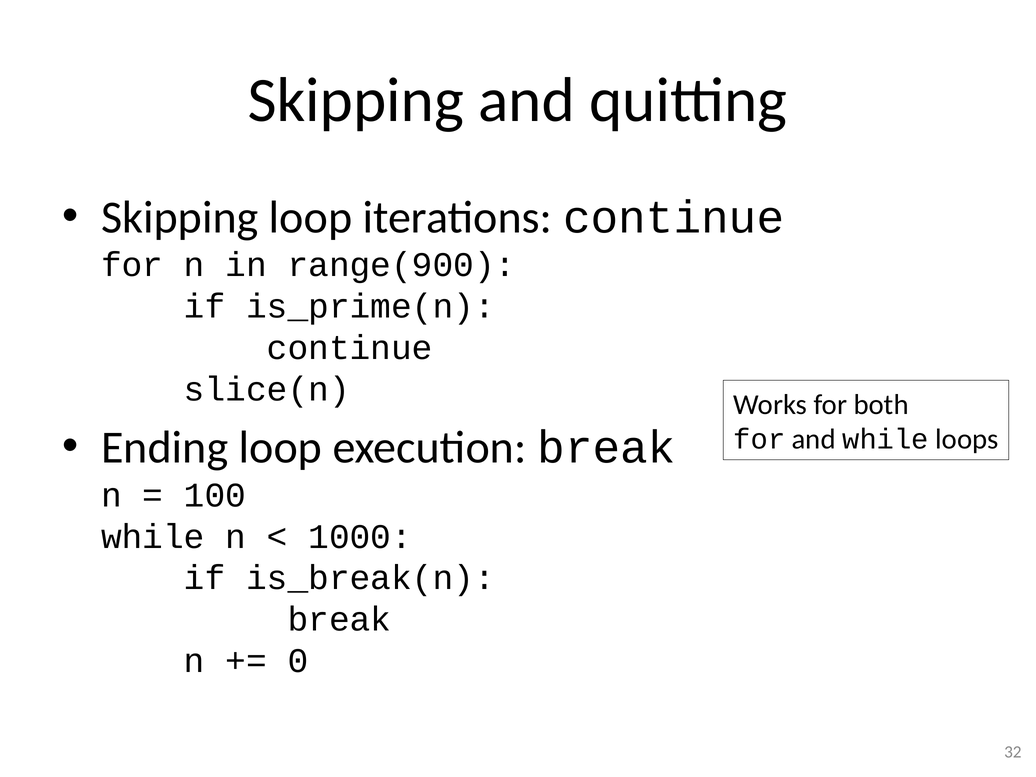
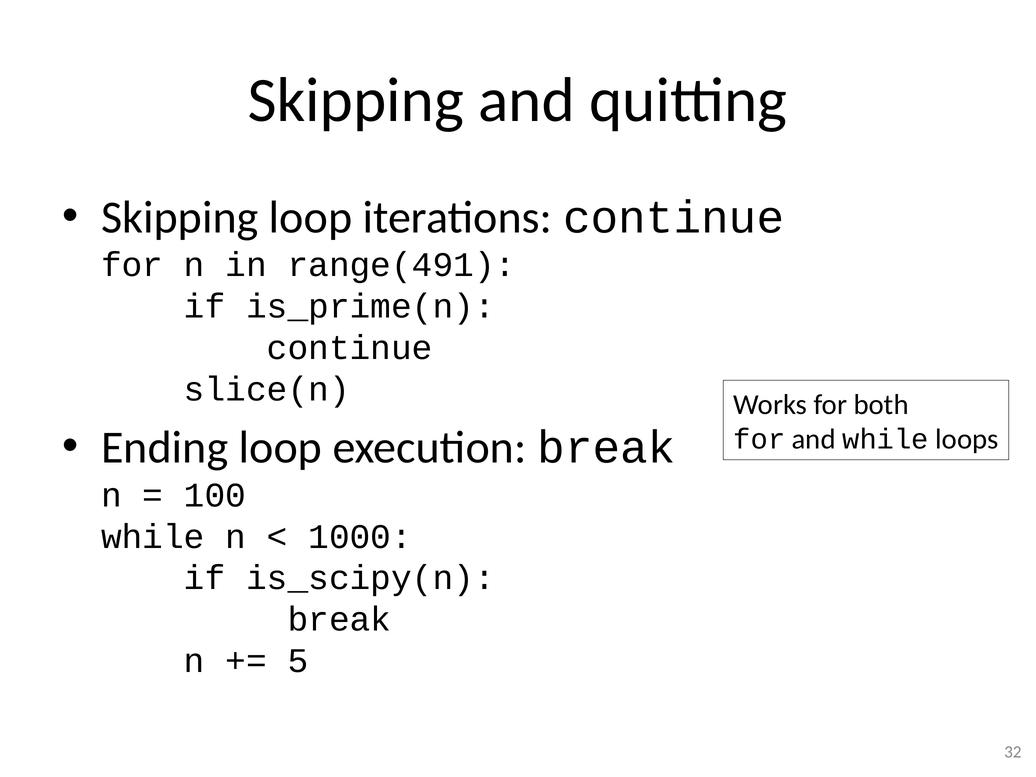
range(900: range(900 -> range(491 (402, 265)
is_break(n: is_break(n -> is_scipy(n (370, 578)
0: 0 -> 5 (298, 661)
